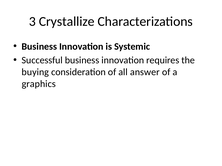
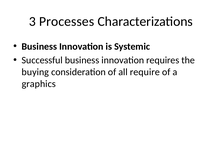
Crystallize: Crystallize -> Processes (67, 21)
answer: answer -> require (145, 72)
